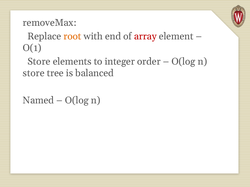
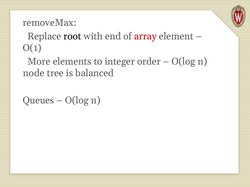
root colour: orange -> black (72, 36)
Store: Store -> More (39, 62)
store: store -> node (34, 73)
Named: Named -> Queues (38, 101)
